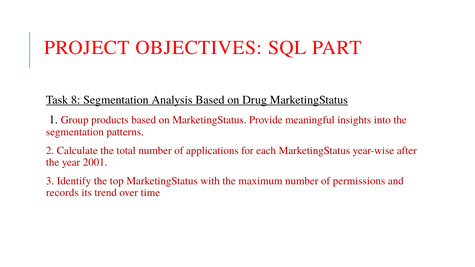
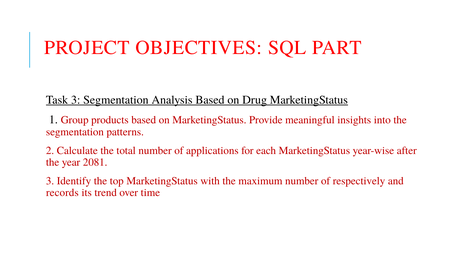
Task 8: 8 -> 3 (76, 100)
2001: 2001 -> 2081 (95, 162)
permissions: permissions -> respectively (359, 181)
